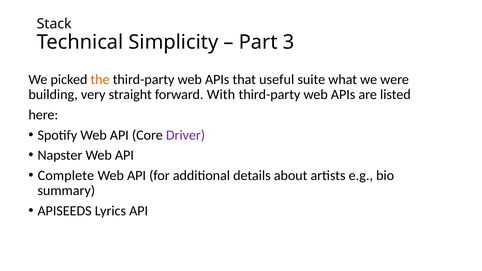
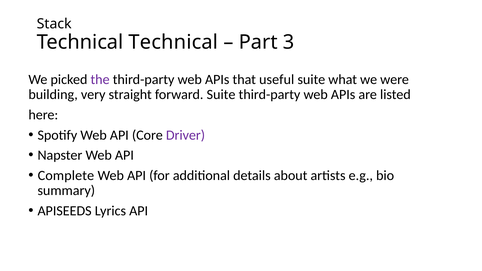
Technical Simplicity: Simplicity -> Technical (173, 42)
the colour: orange -> purple (100, 79)
forward With: With -> Suite (221, 95)
